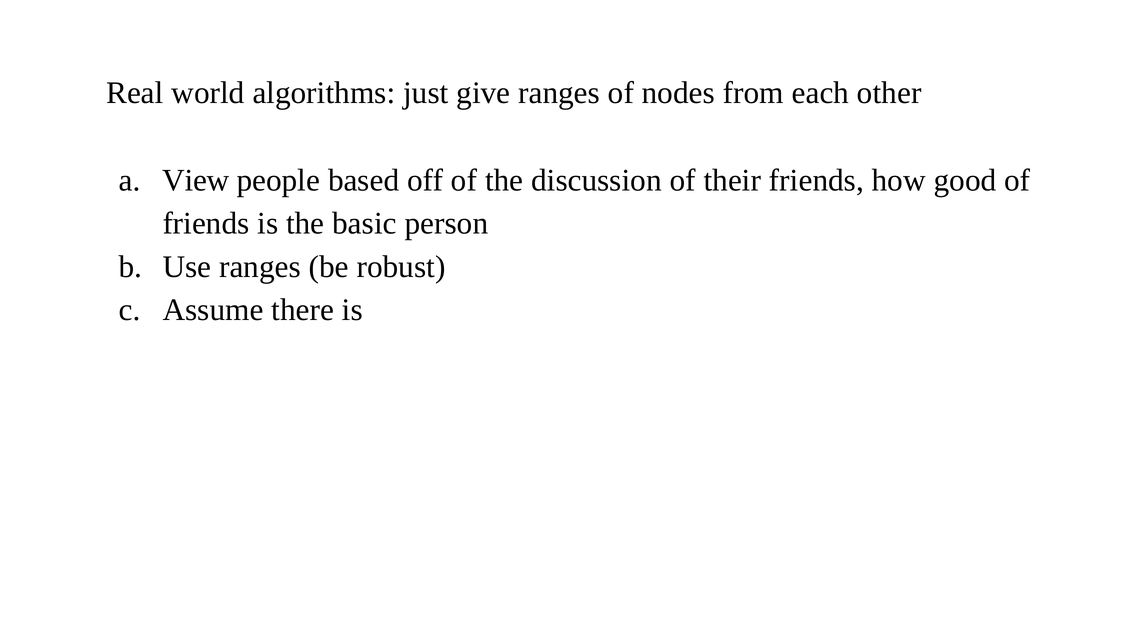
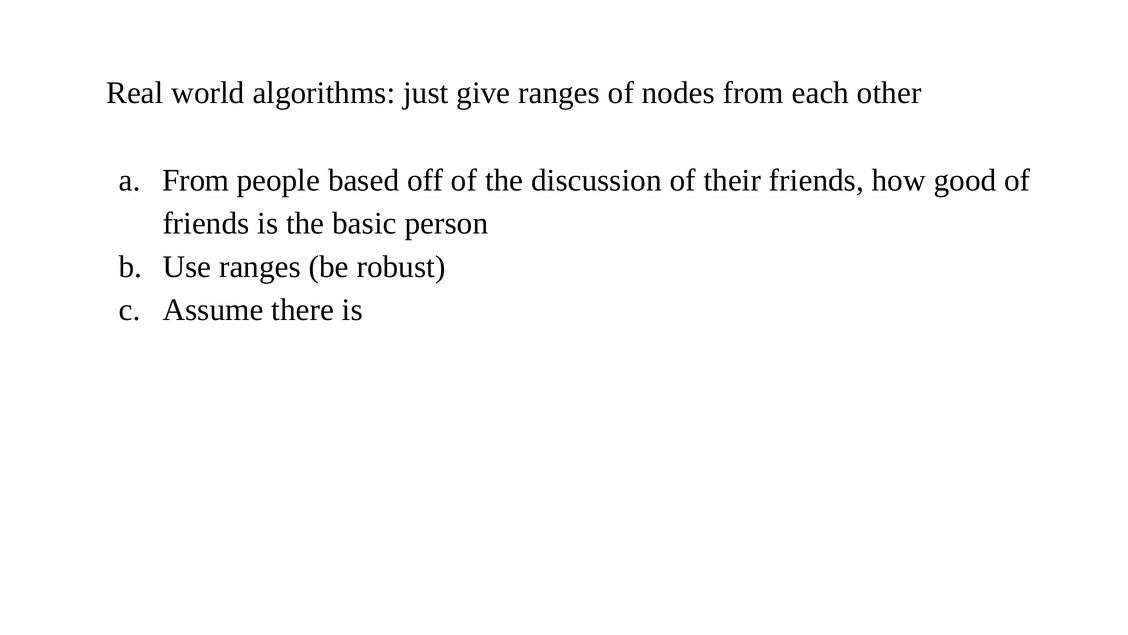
View: View -> From (196, 180)
